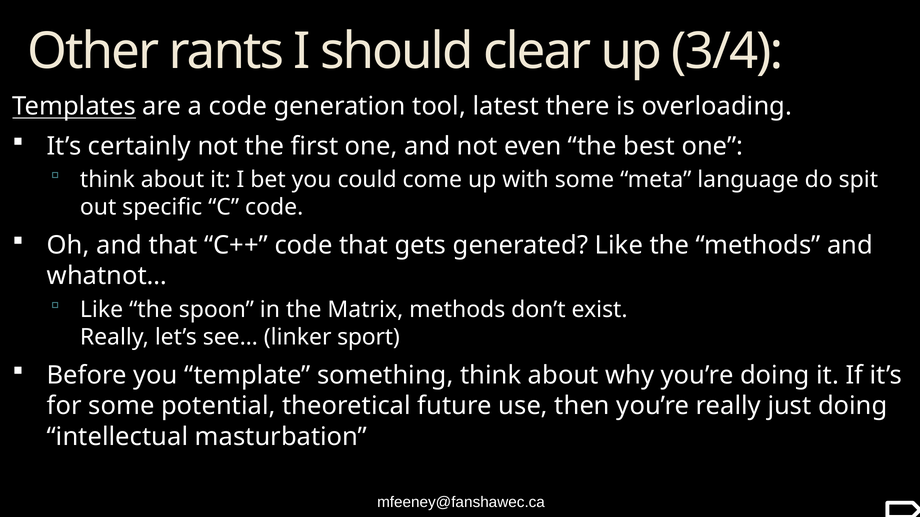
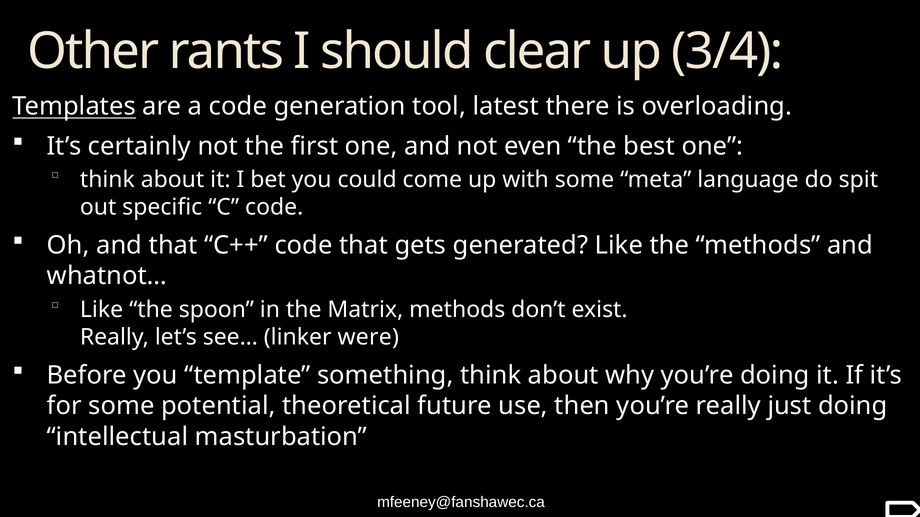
sport: sport -> were (368, 337)
